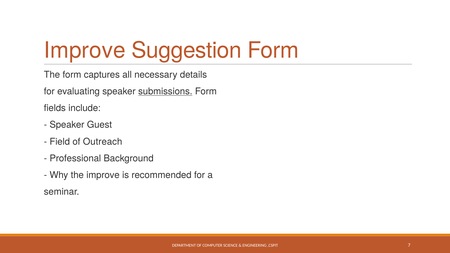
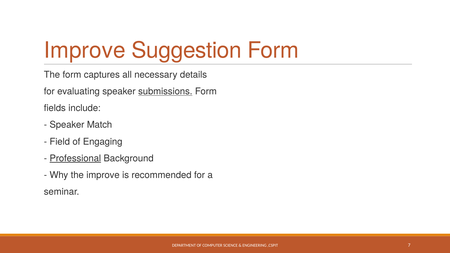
Guest: Guest -> Match (100, 125)
Outreach: Outreach -> Engaging (103, 142)
Professional underline: none -> present (75, 158)
